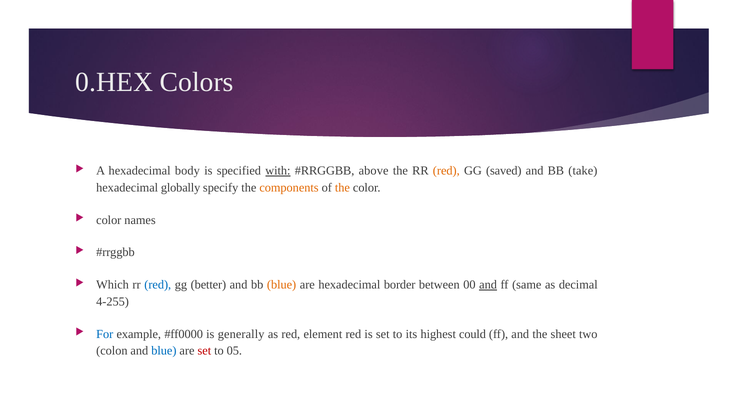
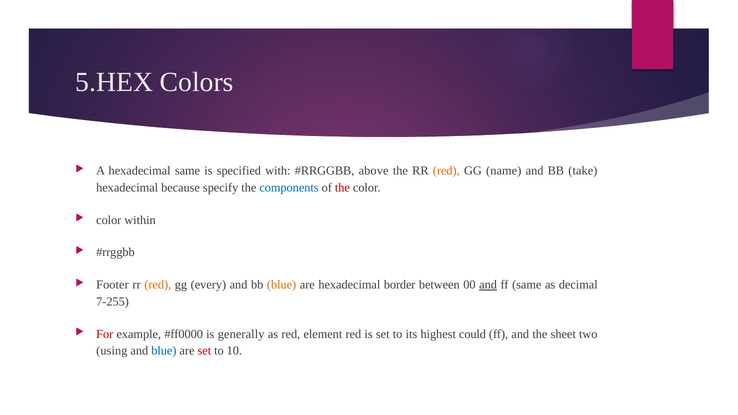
0.HEX: 0.HEX -> 5.HEX (114, 82)
hexadecimal body: body -> same (187, 171)
with underline: present -> none (278, 171)
saved: saved -> name (504, 171)
globally: globally -> because (181, 188)
components colour: orange -> blue (289, 188)
the colour: orange -> red (342, 188)
names: names -> within (140, 220)
Which: Which -> Footer (112, 285)
red colour: blue -> orange (158, 285)
better: better -> every (208, 285)
4-255: 4-255 -> 7-255 (113, 302)
For colour: blue -> red (105, 334)
colon: colon -> using (112, 351)
05: 05 -> 10 (234, 351)
